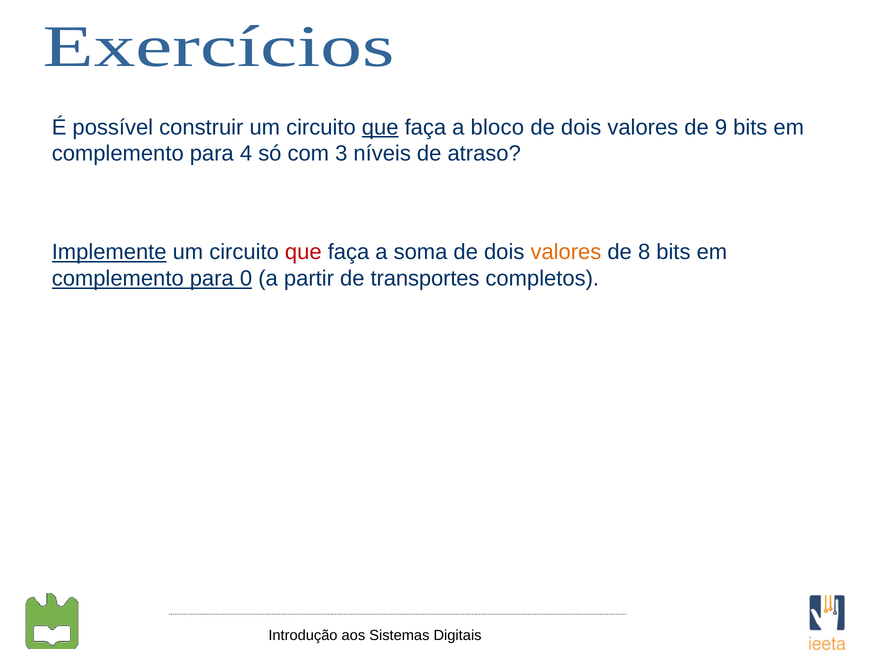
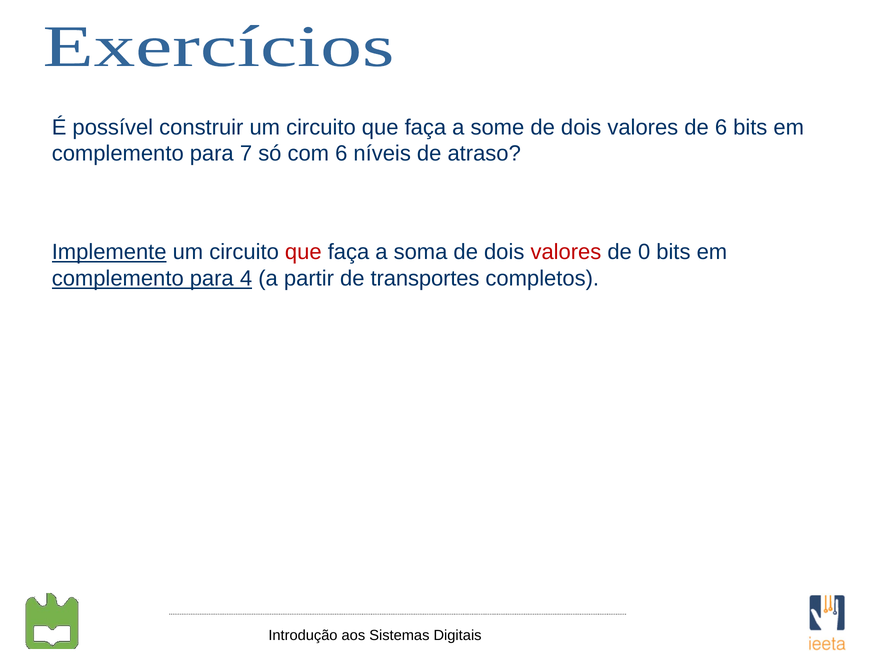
que underline: present -> none (380, 127)
bloco: bloco -> some (497, 127)
de 9: 9 -> 6 (721, 127)
4: 4 -> 7 (246, 154)
com 3: 3 -> 6 (341, 154)
valores colour: orange -> red (566, 252)
8: 8 -> 0 (644, 252)
0: 0 -> 4 (246, 279)
